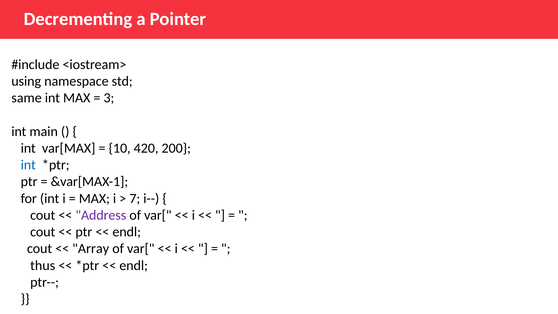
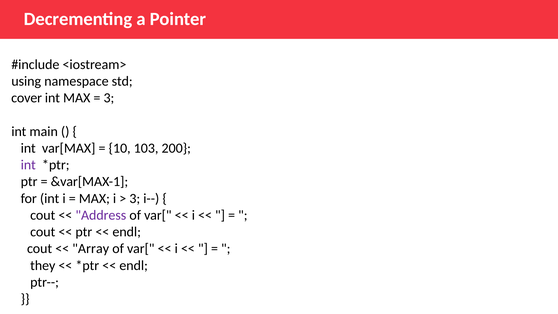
same: same -> cover (27, 98)
420: 420 -> 103 (146, 148)
int colour: blue -> purple (28, 165)
7: 7 -> 3 (135, 198)
thus: thus -> they (43, 265)
